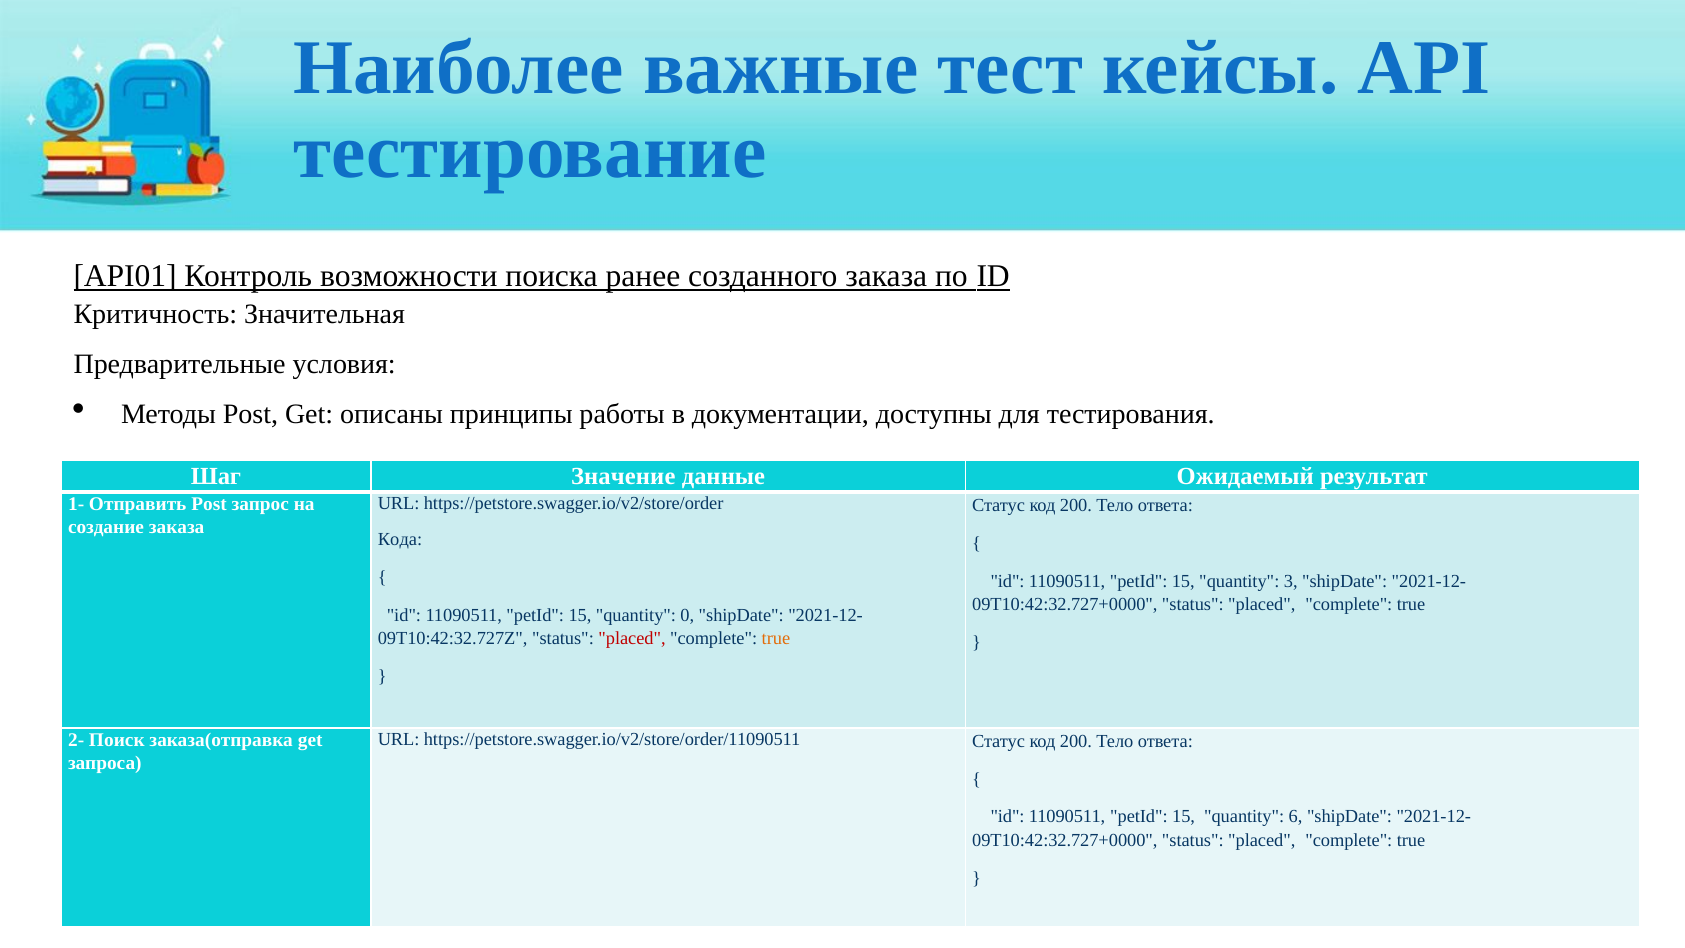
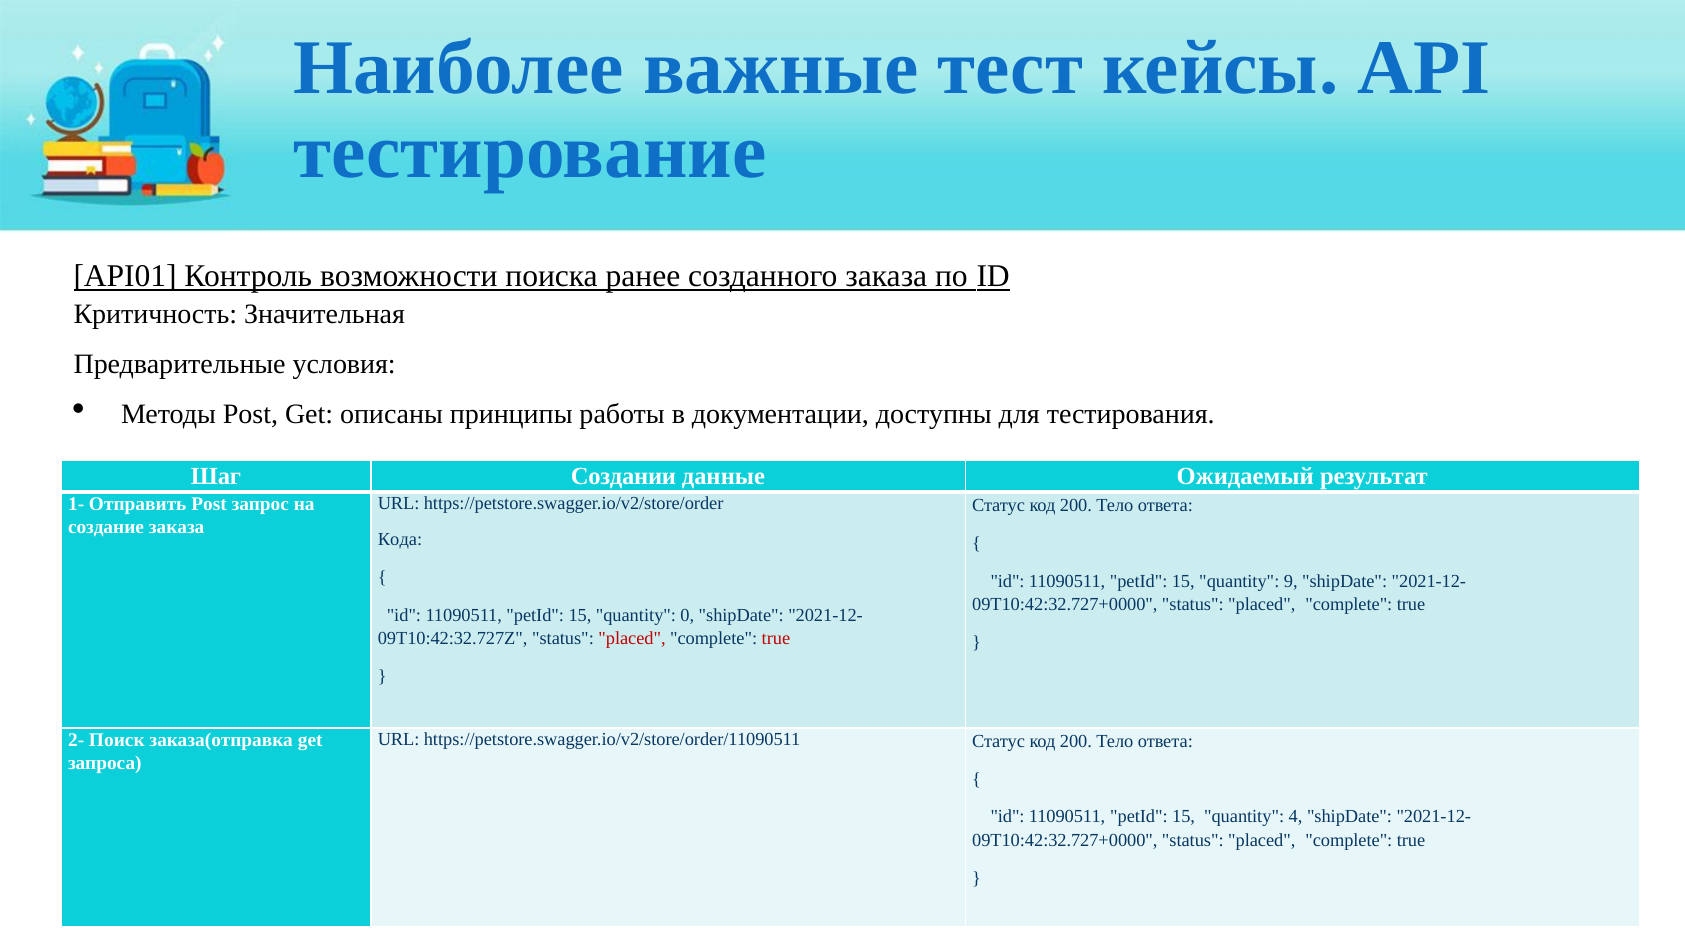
Значение: Значение -> Создании (623, 476)
3: 3 -> 9 (1291, 581)
true colour: orange -> red (776, 639)
6: 6 -> 4 (1296, 817)
